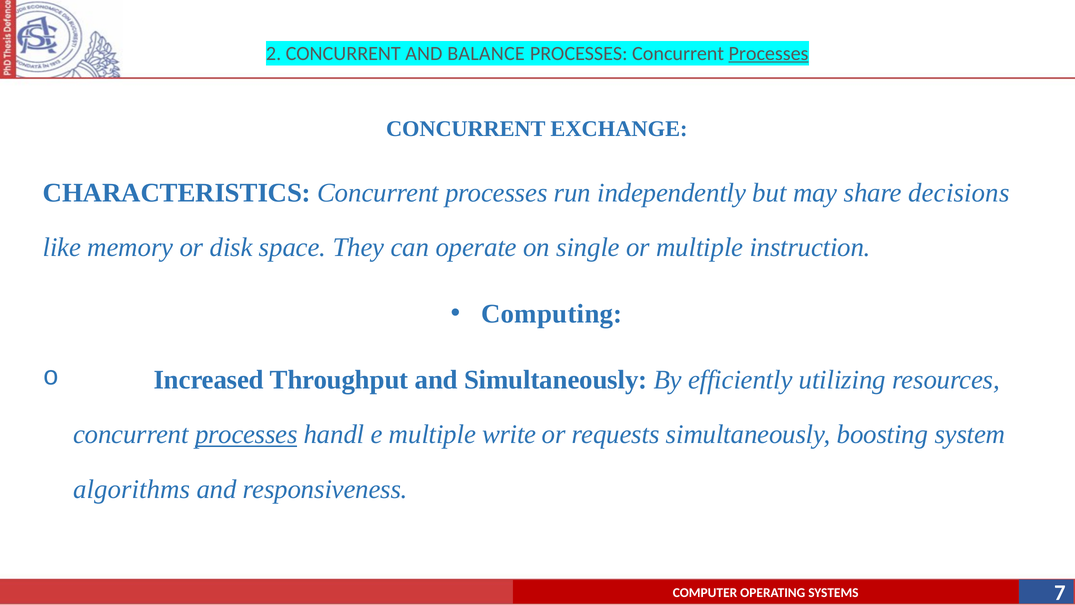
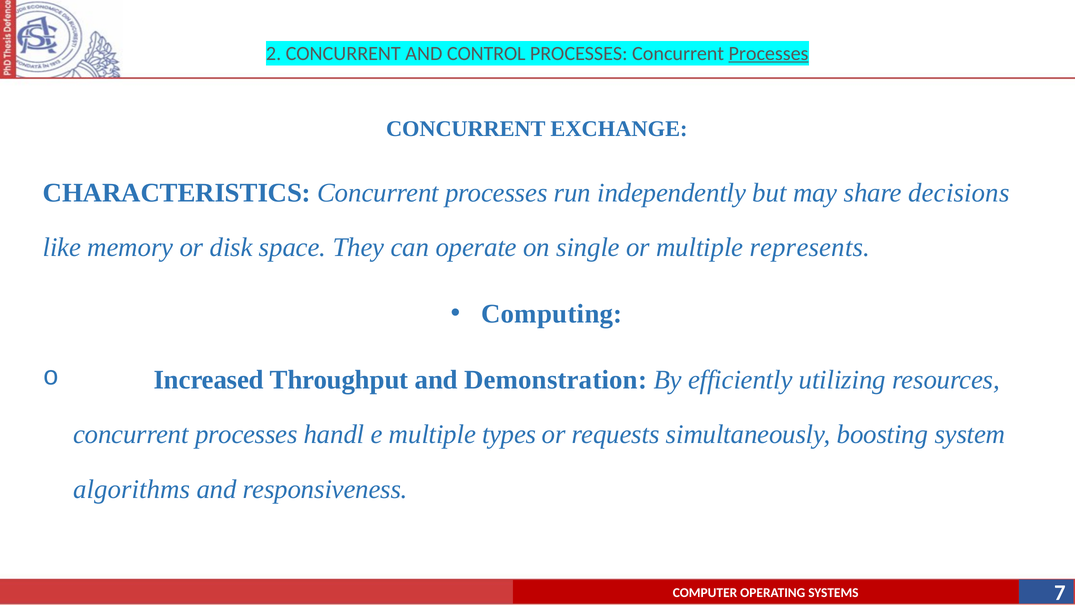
BALANCE: BALANCE -> CONTROL (486, 53)
instruction: instruction -> represents (810, 247)
and Simultaneously: Simultaneously -> Demonstration (556, 379)
processes underline: present -> none (246, 434)
write: write -> types (509, 434)
